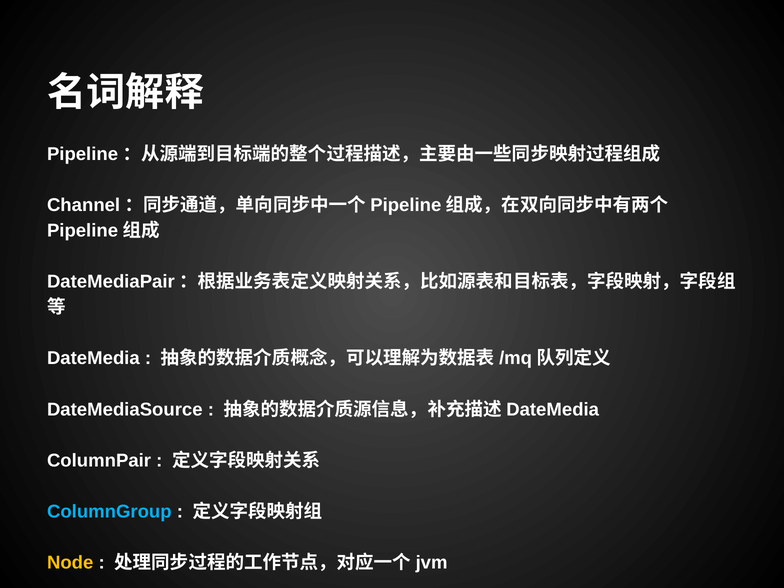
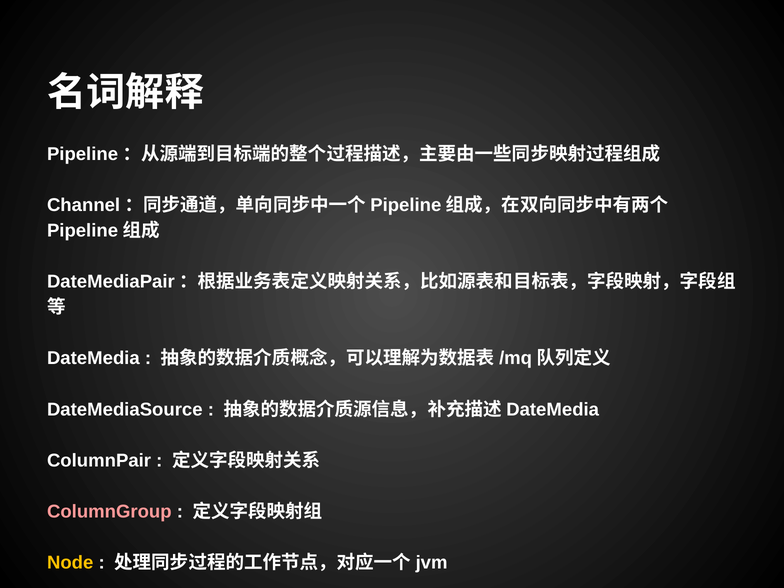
ColumnGroup colour: light blue -> pink (109, 512)
